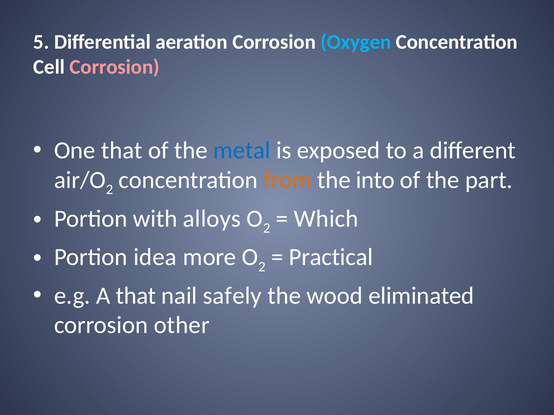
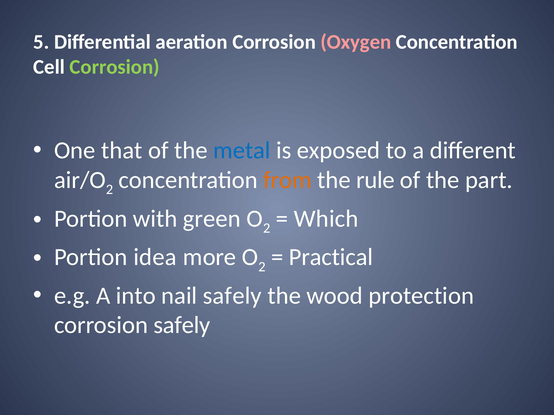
Oxygen colour: light blue -> pink (356, 42)
Corrosion colour: pink -> light green (115, 67)
into: into -> rule (375, 180)
alloys: alloys -> green (212, 219)
A that: that -> into (136, 296)
eliminated: eliminated -> protection (421, 296)
corrosion other: other -> safely (182, 325)
